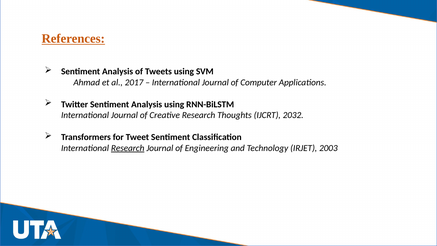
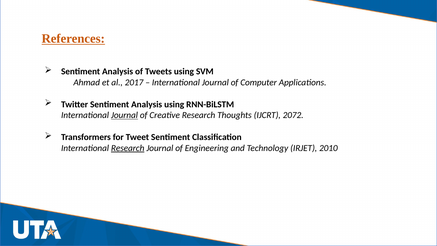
Journal underline: none -> present (124, 115)
2032: 2032 -> 2072 (293, 115)
2003: 2003 -> 2010 (328, 148)
